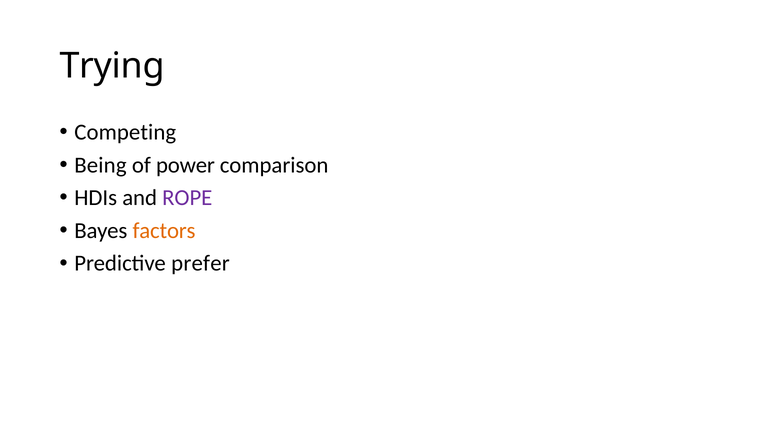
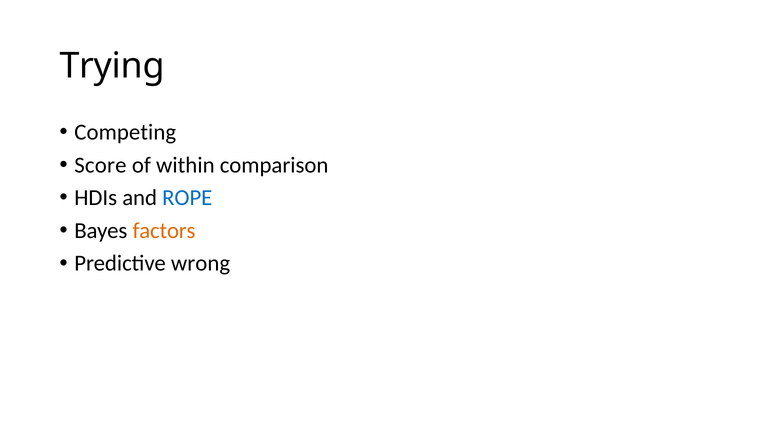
Being: Being -> Score (100, 165)
power: power -> within (185, 165)
ROPE colour: purple -> blue (187, 198)
prefer: prefer -> wrong (201, 263)
